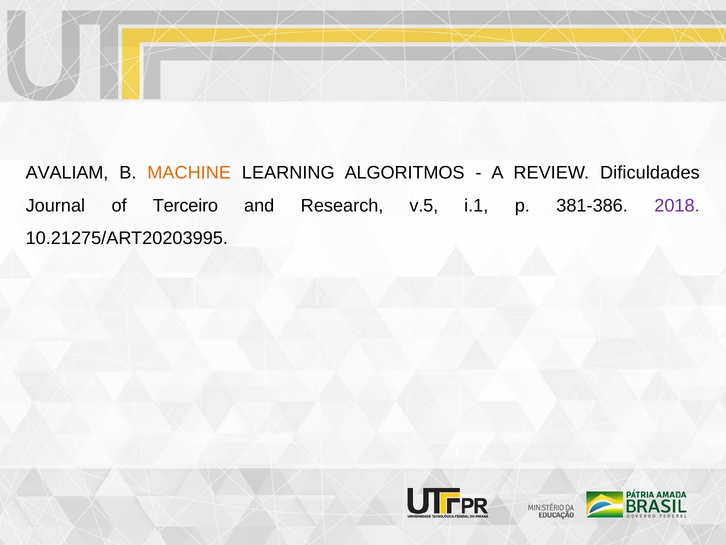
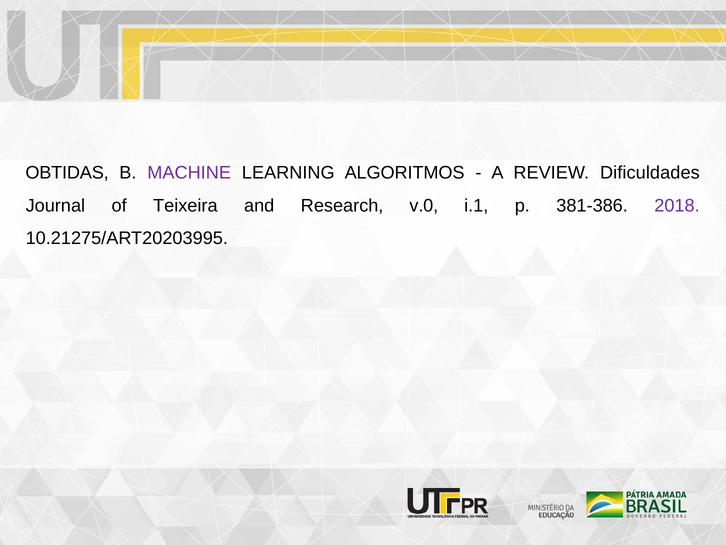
AVALIAM: AVALIAM -> OBTIDAS (67, 173)
MACHINE colour: orange -> purple (189, 173)
Terceiro: Terceiro -> Teixeira (185, 205)
v.5: v.5 -> v.0 (424, 205)
